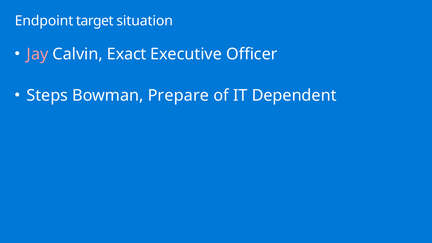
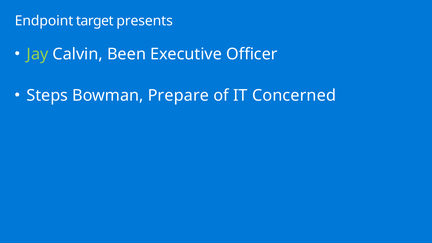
situation: situation -> presents (145, 21)
Jay colour: pink -> light green (38, 54)
Exact: Exact -> Been (127, 54)
Dependent: Dependent -> Concerned (294, 95)
